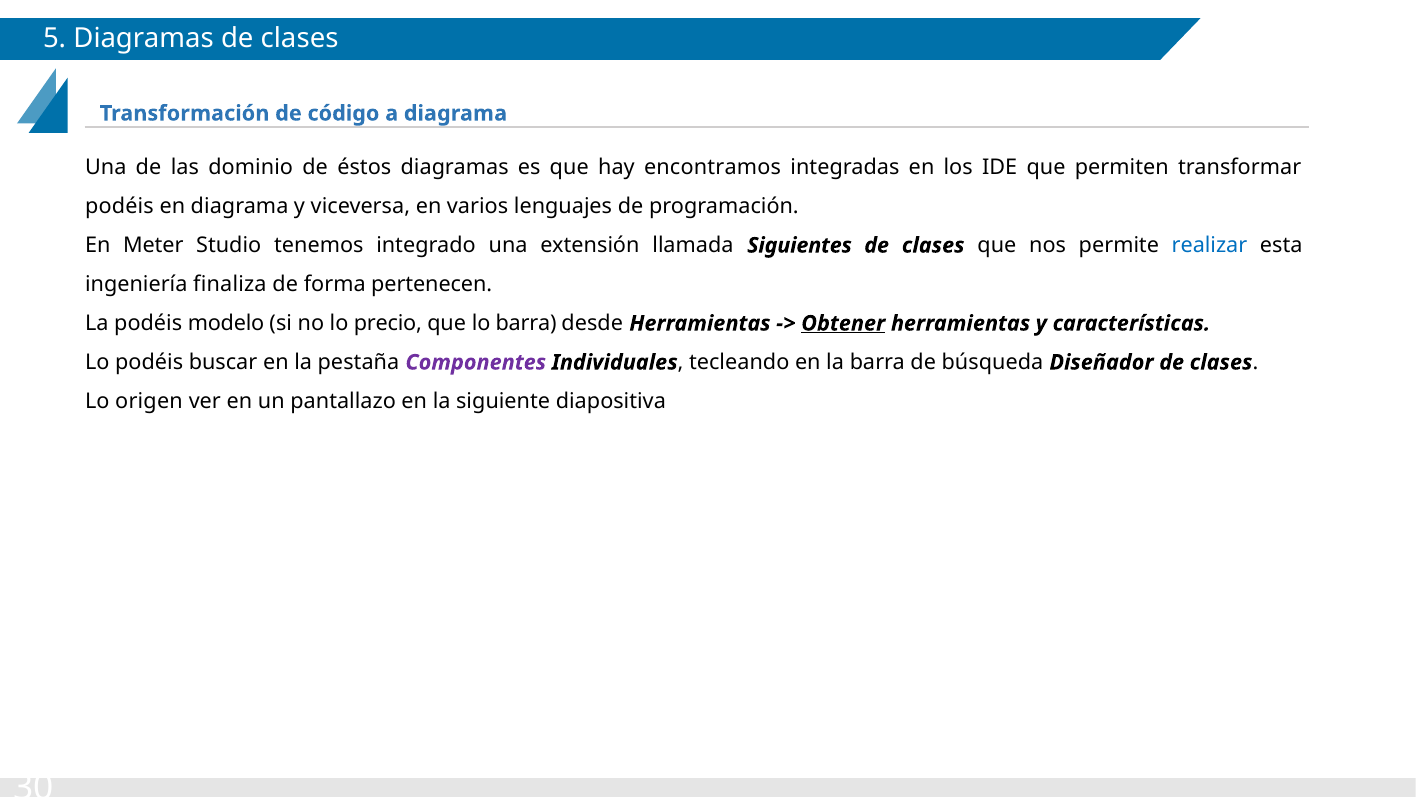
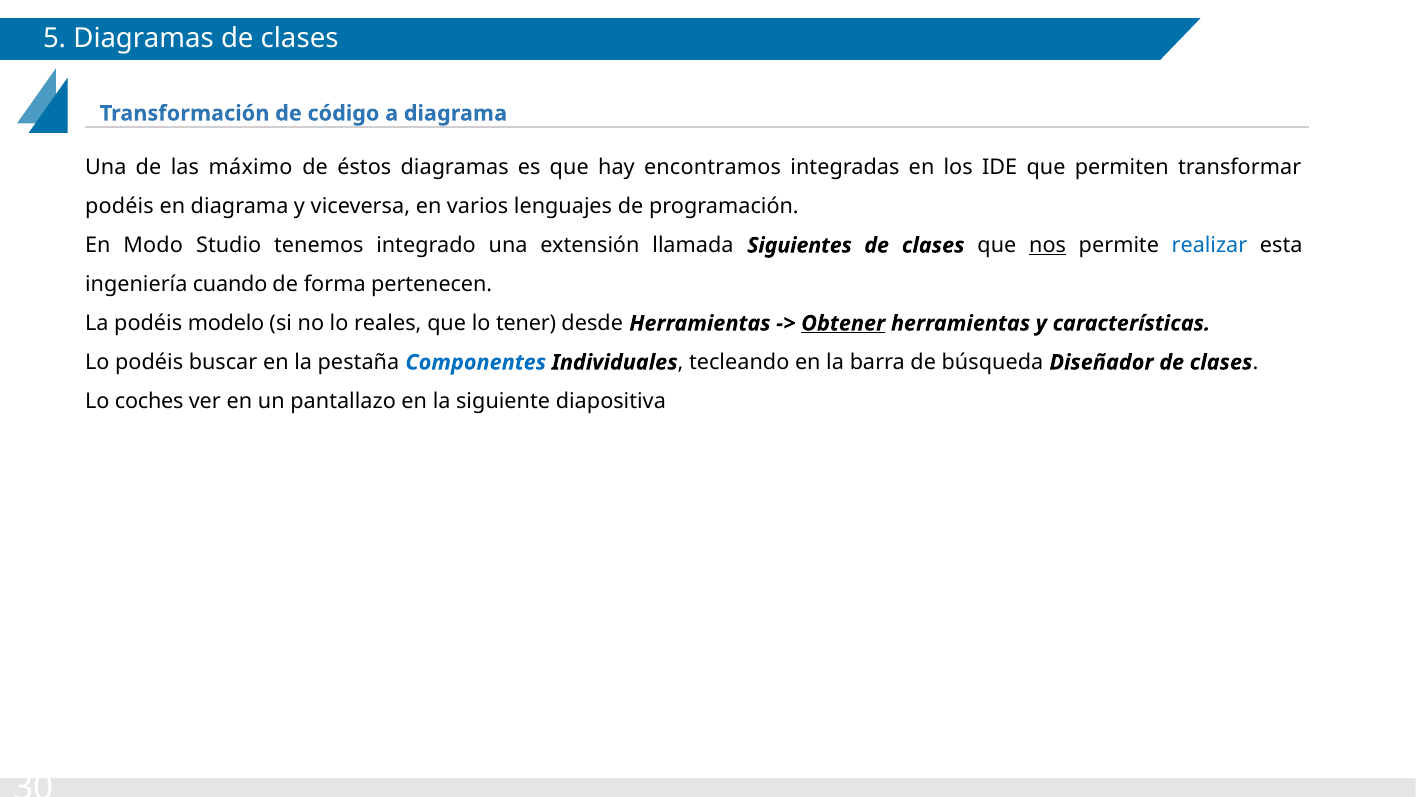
dominio: dominio -> máximo (251, 167)
Meter: Meter -> Modo (153, 245)
nos underline: none -> present (1048, 245)
finaliza: finaliza -> cuando (230, 284)
precio: precio -> reales (388, 323)
lo barra: barra -> tener (526, 323)
Componentes colour: purple -> blue (476, 362)
origen: origen -> coches (149, 401)
